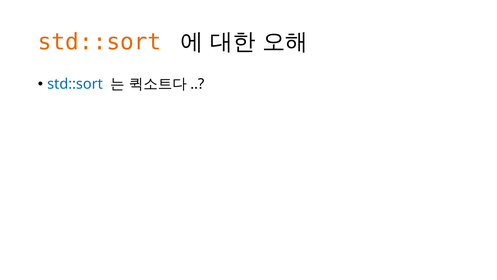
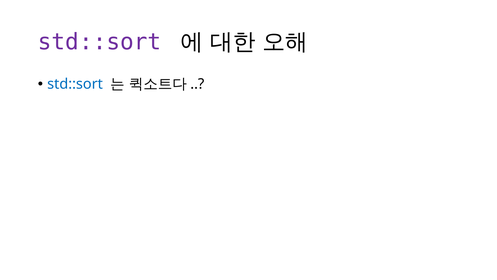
std::sort colour: orange -> purple (100, 42)
